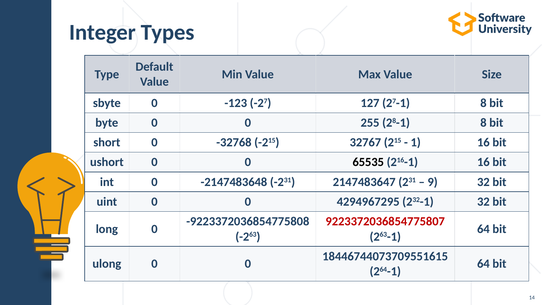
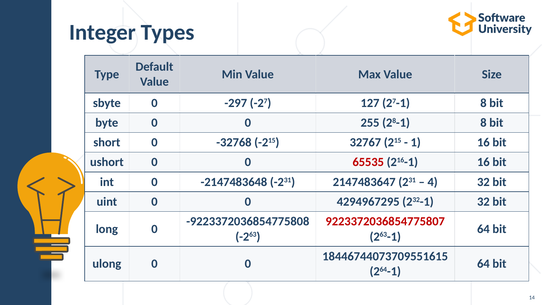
-123: -123 -> -297 (236, 103)
65535 colour: black -> red (368, 162)
9: 9 -> 4 (433, 182)
